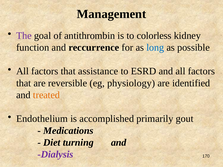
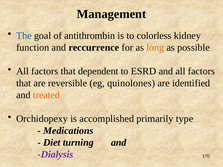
The colour: purple -> blue (24, 36)
long colour: blue -> orange (155, 48)
assistance: assistance -> dependent (98, 71)
physiology: physiology -> quinolones (131, 83)
Endothelium: Endothelium -> Orchidopexy (42, 119)
gout: gout -> type (185, 119)
